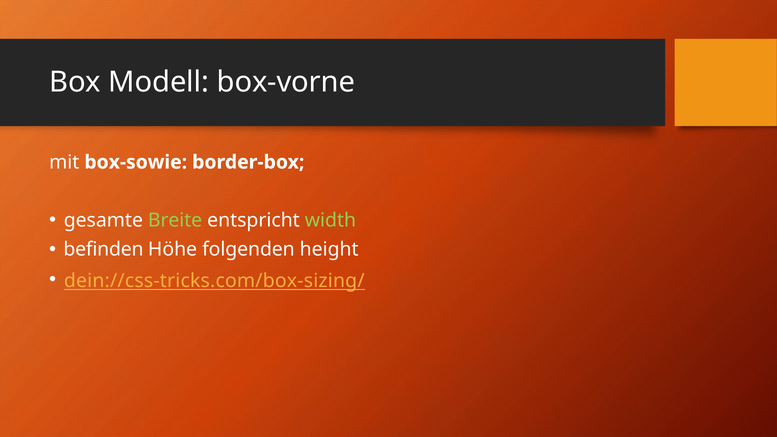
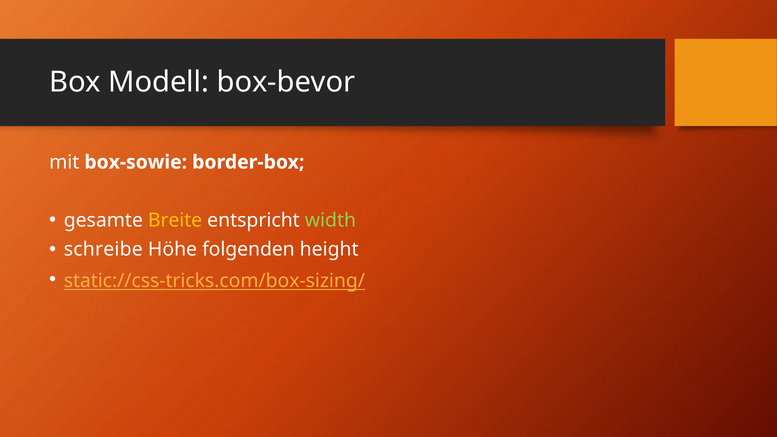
box-vorne: box-vorne -> box-bevor (286, 82)
Breite colour: light green -> yellow (175, 220)
befinden: befinden -> schreibe (103, 249)
dein://css-tricks.com/box-sizing/: dein://css-tricks.com/box-sizing/ -> static://css-tricks.com/box-sizing/ (214, 281)
